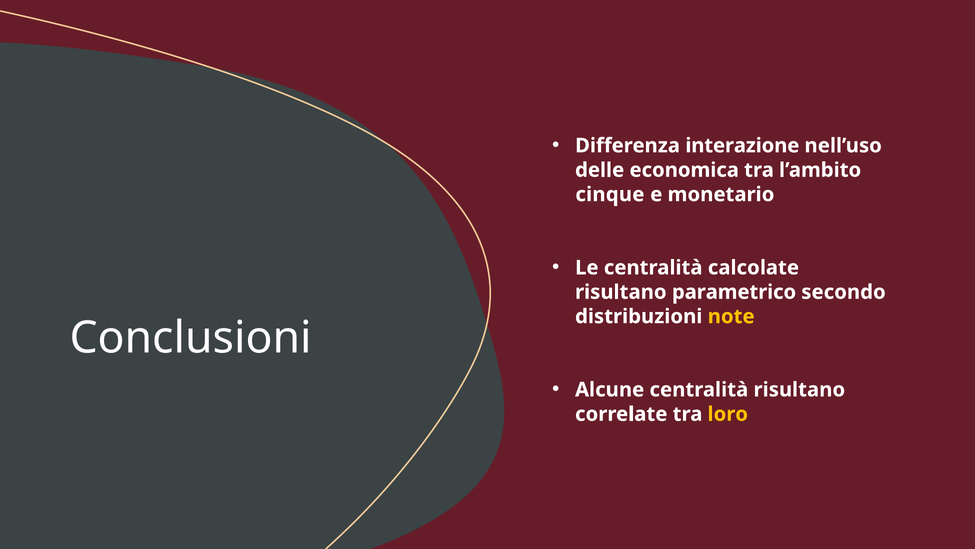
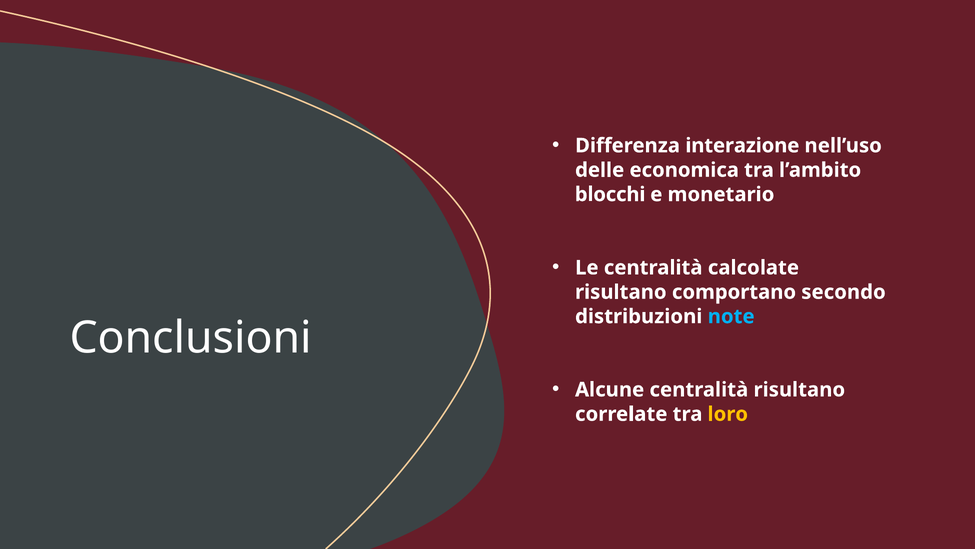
cinque: cinque -> blocchi (610, 194)
parametrico: parametrico -> comportano (734, 292)
note colour: yellow -> light blue (731, 316)
